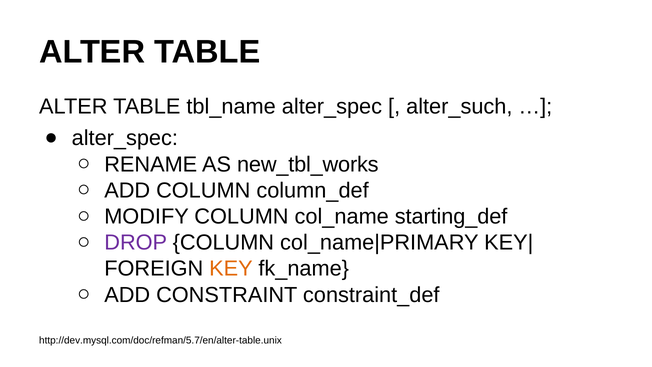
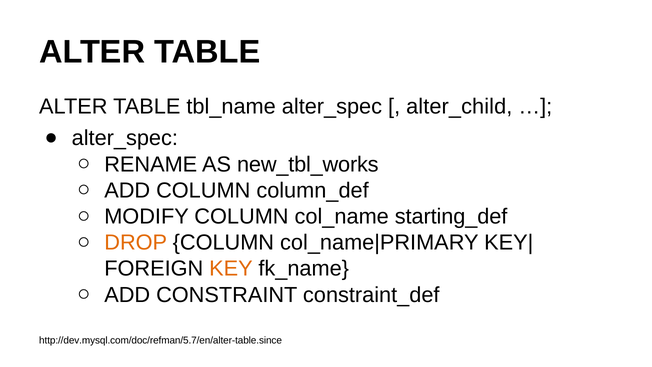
alter_such: alter_such -> alter_child (459, 107)
DROP colour: purple -> orange (136, 243)
http://dev.mysql.com/doc/refman/5.7/en/alter-table.unix: http://dev.mysql.com/doc/refman/5.7/en/alter-table.unix -> http://dev.mysql.com/doc/refman/5.7/en/alter-table.since (161, 340)
